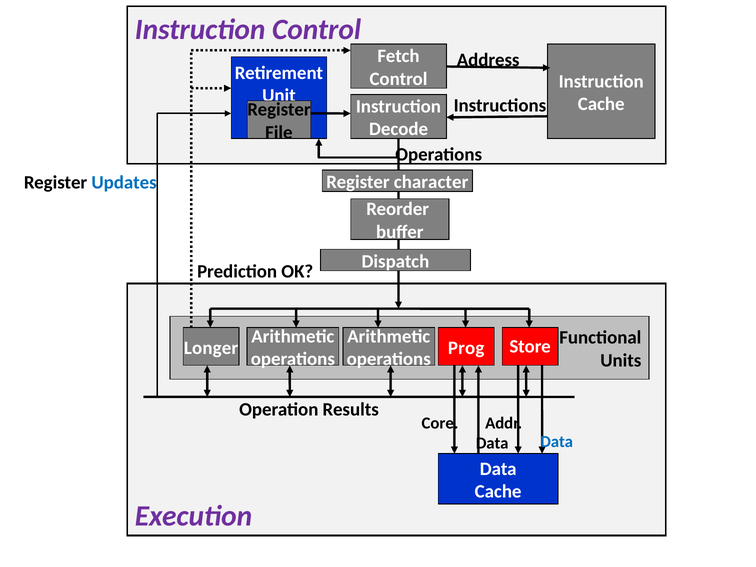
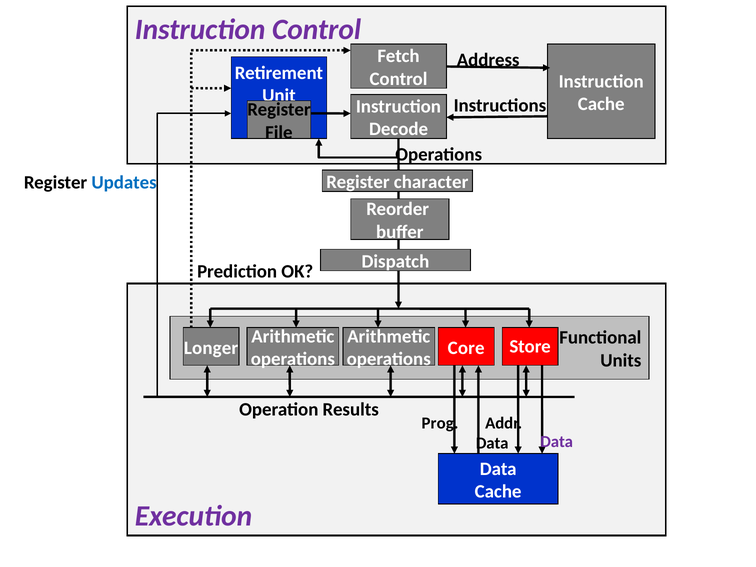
Prog: Prog -> Core (466, 348)
Core: Core -> Prog (440, 423)
Data colour: blue -> purple (557, 442)
